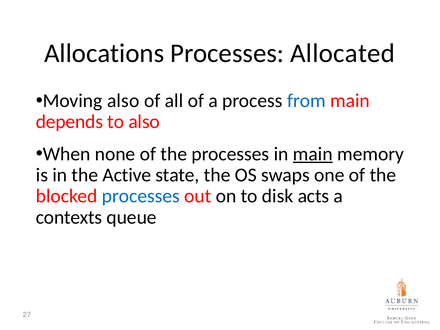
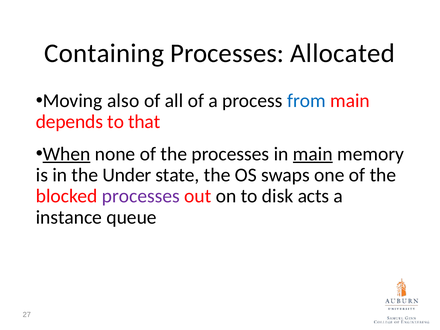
Allocations: Allocations -> Containing (104, 53)
to also: also -> that (144, 122)
When underline: none -> present (67, 154)
Active: Active -> Under (127, 175)
processes colour: blue -> purple (141, 196)
contexts: contexts -> instance (69, 217)
